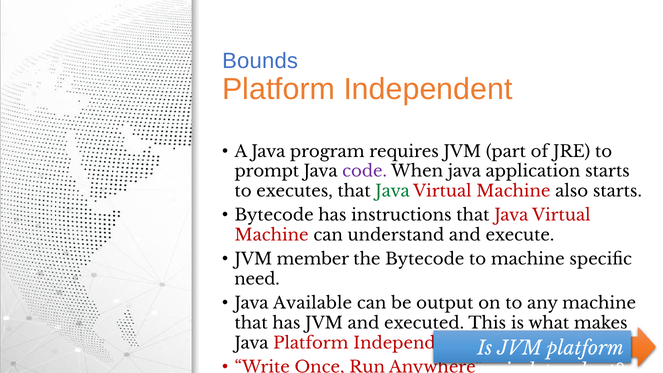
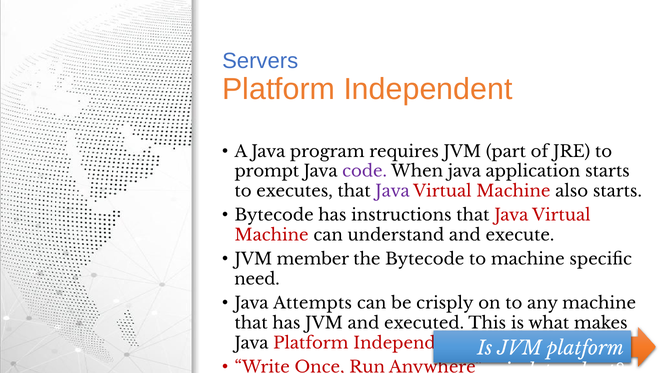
Bounds: Bounds -> Servers (260, 61)
Java colour: green -> purple (393, 191)
Available: Available -> Attempts (313, 303)
output: output -> crisply (445, 303)
